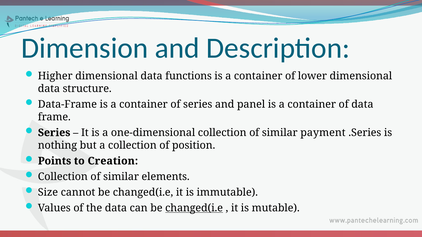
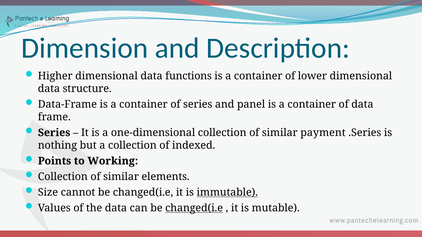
position: position -> indexed (194, 146)
Creation: Creation -> Working (113, 161)
immutable underline: none -> present (227, 193)
